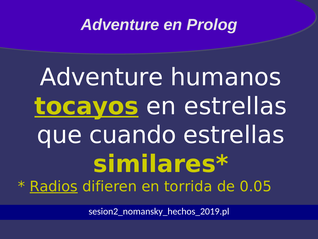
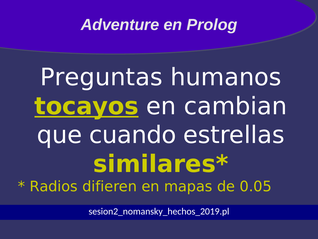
Adventure: Adventure -> Preguntas (101, 77)
en estrellas: estrellas -> cambian (235, 106)
Radios underline: present -> none (54, 186)
torrida: torrida -> mapas (188, 186)
